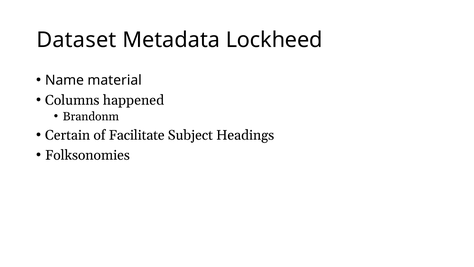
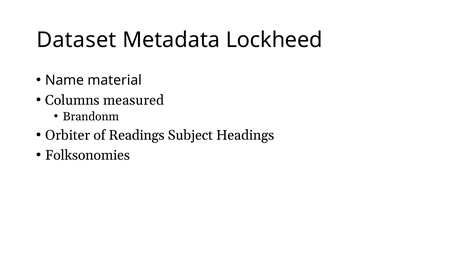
happened: happened -> measured (134, 100)
Certain: Certain -> Orbiter (68, 135)
Facilitate: Facilitate -> Readings (137, 135)
